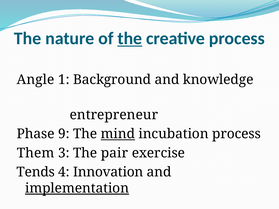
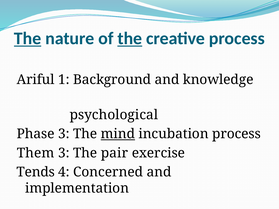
The underline: none -> present (28, 38)
Angle: Angle -> Ariful (36, 80)
entrepreneur: entrepreneur -> psychological (114, 115)
Phase 9: 9 -> 3 (64, 134)
Innovation: Innovation -> Concerned (108, 172)
implementation underline: present -> none (77, 188)
